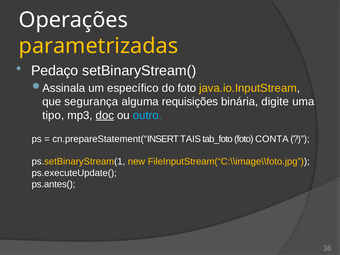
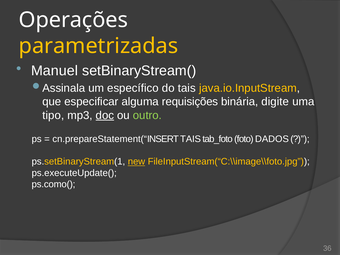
Pedaço: Pedaço -> Manuel (55, 71)
do foto: foto -> tais (187, 88)
segurança: segurança -> especificar (91, 102)
outro colour: light blue -> light green (147, 115)
CONTA: CONTA -> DADOS (272, 139)
new underline: none -> present (136, 162)
ps.antes(: ps.antes( -> ps.como( (53, 184)
